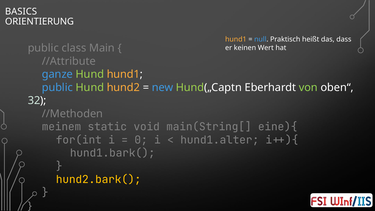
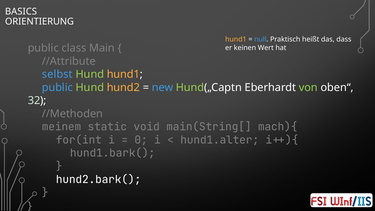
ganze: ganze -> selbst (57, 74)
eine){: eine){ -> mach){ (278, 127)
hund2.bark( colour: yellow -> white (98, 179)
